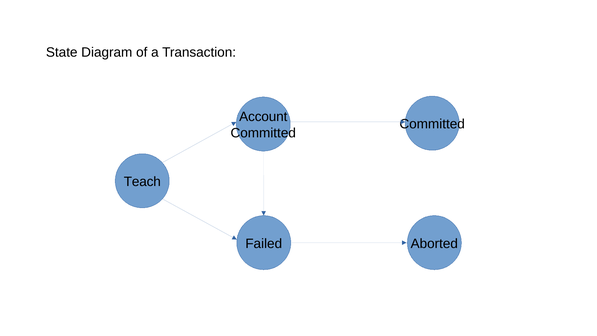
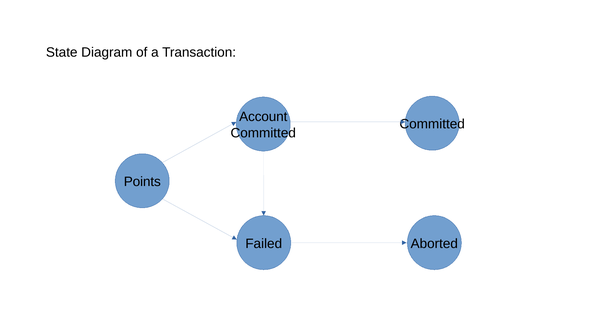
Teach: Teach -> Points (142, 182)
